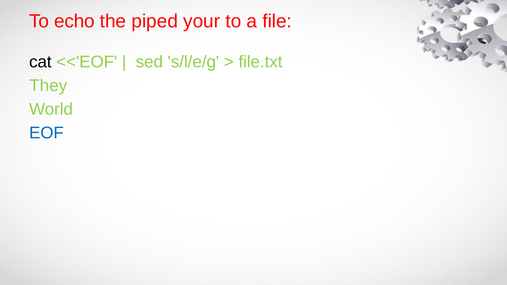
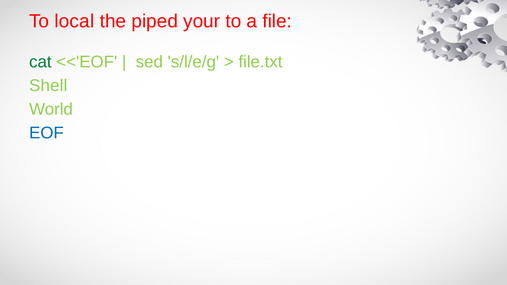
echo: echo -> local (74, 21)
cat colour: black -> green (40, 62)
They: They -> Shell (48, 86)
